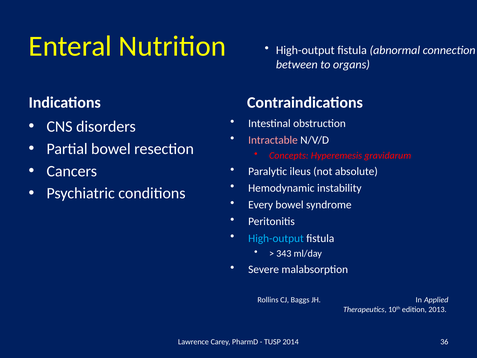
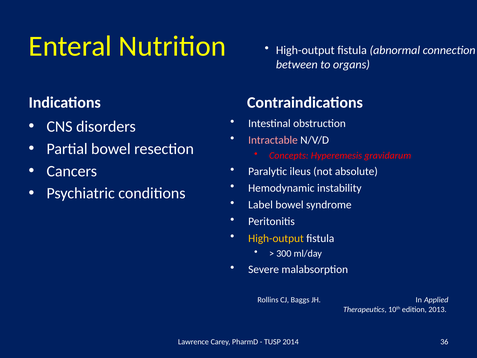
Every: Every -> Label (261, 205)
High-output colour: light blue -> yellow (276, 238)
343: 343 -> 300 (284, 253)
